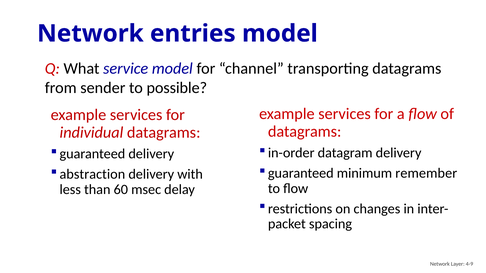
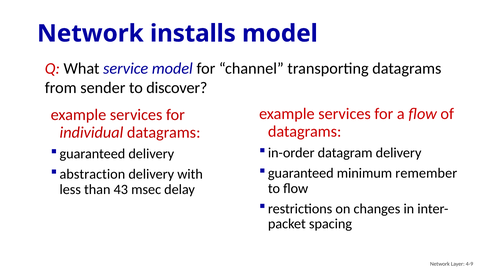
entries: entries -> installs (193, 34)
possible: possible -> discover (177, 88)
60: 60 -> 43 (121, 190)
